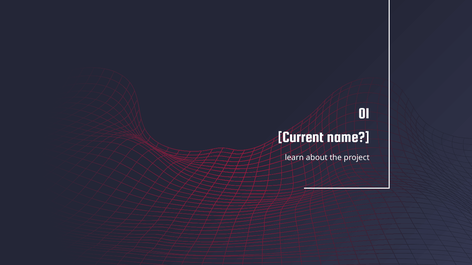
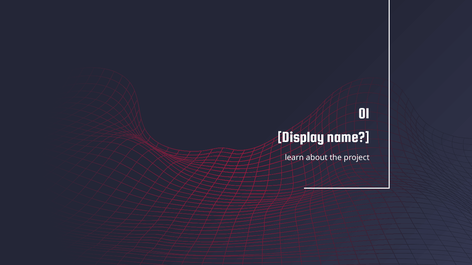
Current: Current -> Display (301, 137)
